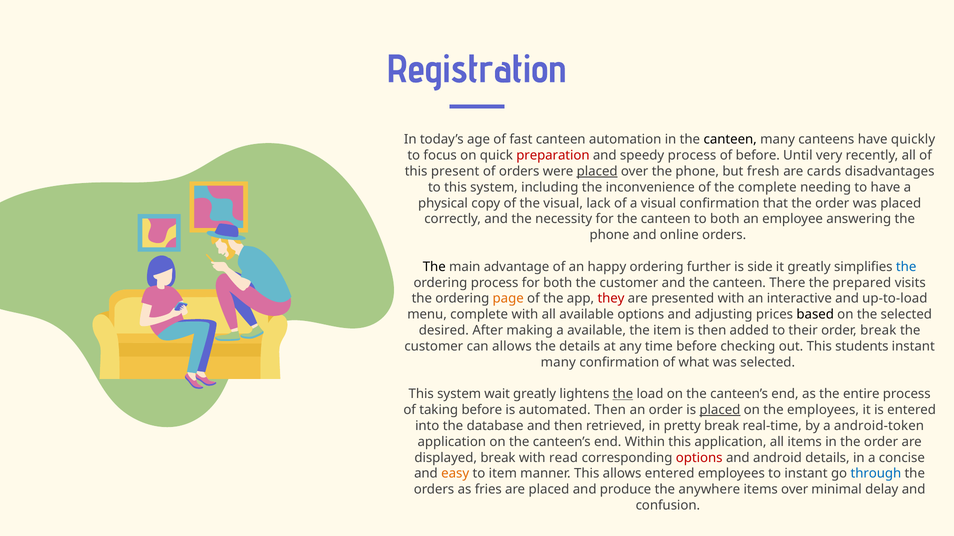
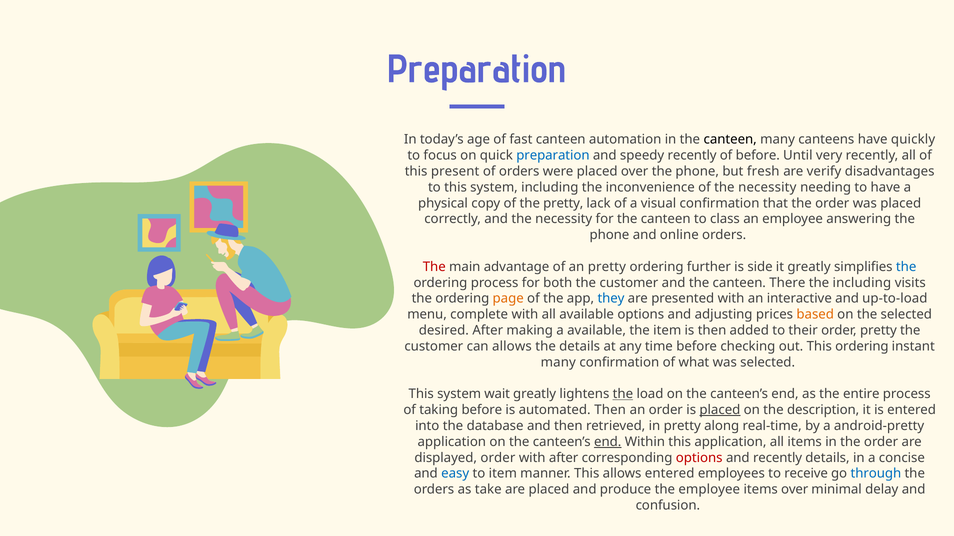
Registration: Registration -> Preparation (477, 69)
preparation colour: red -> blue (553, 156)
speedy process: process -> recently (692, 156)
placed underline: present -> none (597, 172)
cards: cards -> verify (824, 172)
of the complete: complete -> necessity (767, 187)
the visual: visual -> pretty (563, 203)
to both: both -> class (725, 219)
The colour: black -> red (434, 267)
an happy: happy -> pretty (607, 267)
the prepared: prepared -> including (862, 283)
they colour: red -> blue (611, 299)
based colour: black -> orange (815, 315)
order break: break -> pretty (878, 331)
This students: students -> ordering (862, 347)
the employees: employees -> description (823, 410)
pretty break: break -> along (722, 426)
android-token: android-token -> android-pretty (879, 426)
end underline: none -> present (608, 442)
displayed break: break -> order (498, 458)
with read: read -> after (564, 458)
and android: android -> recently (778, 458)
easy colour: orange -> blue (455, 474)
to instant: instant -> receive (806, 474)
fries: fries -> take (488, 490)
the anywhere: anywhere -> employee (709, 490)
